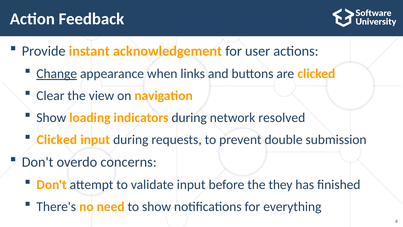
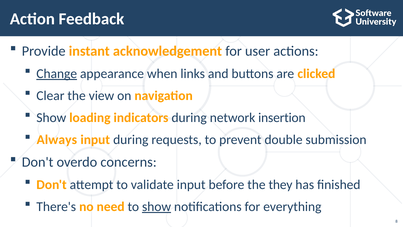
resolved: resolved -> insertion (282, 117)
Clicked: Clicked -> Always (57, 139)
show underline: none -> present (157, 206)
